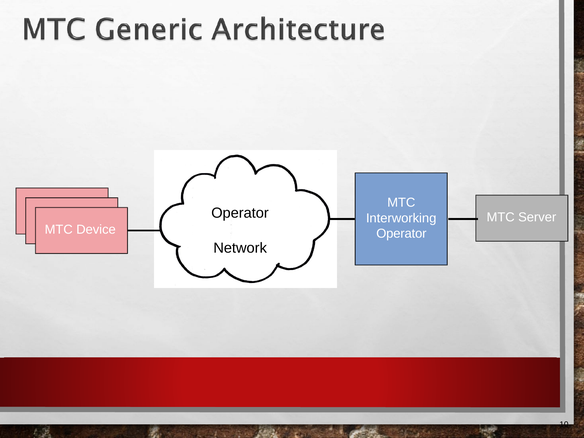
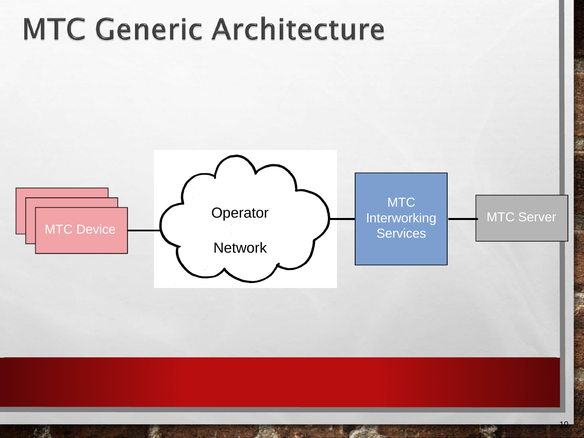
Operator: Operator -> Services (401, 234)
